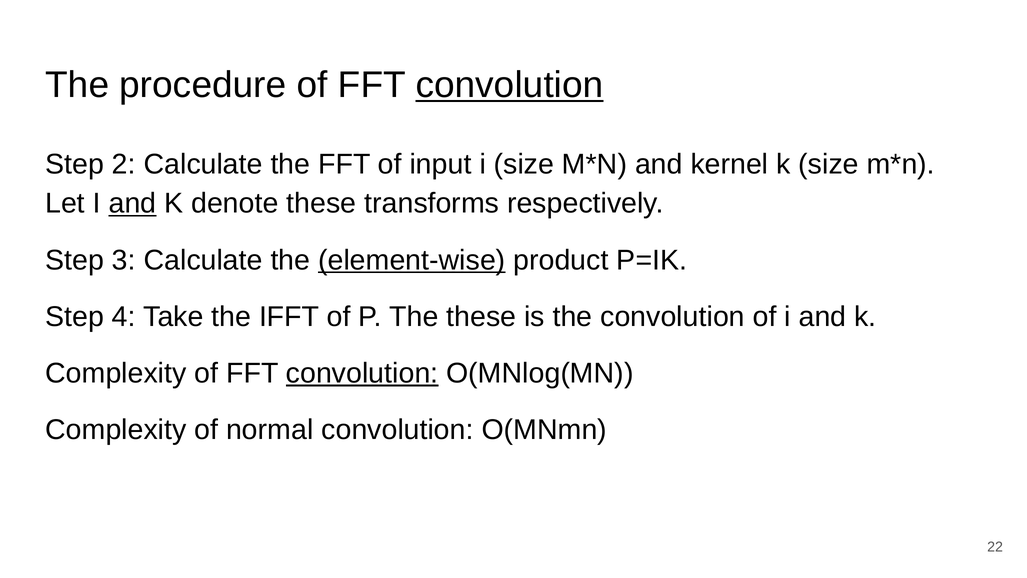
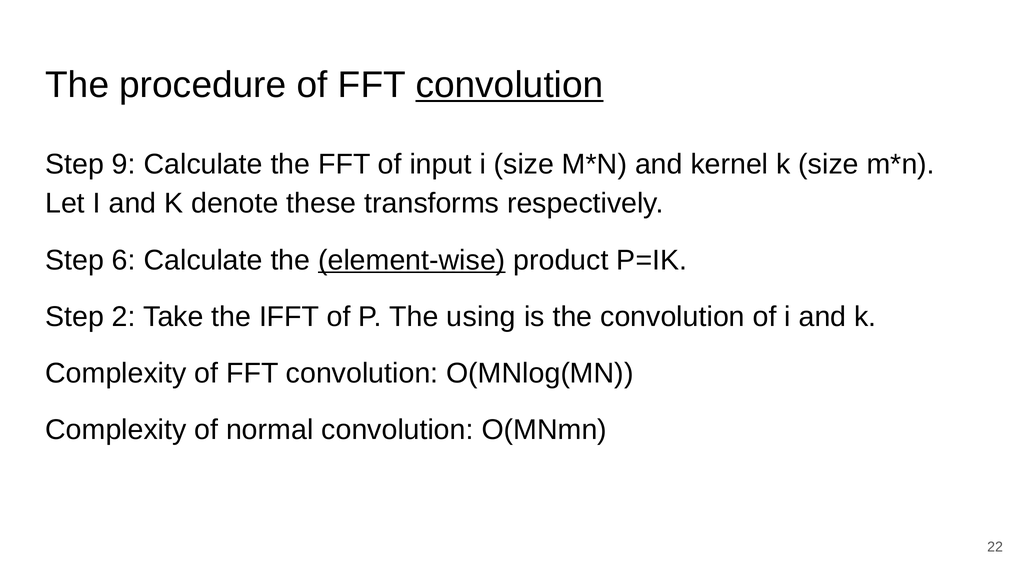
2: 2 -> 9 (124, 164)
and underline: present -> none (133, 203)
3: 3 -> 6 (124, 260)
4: 4 -> 2 (124, 316)
The these: these -> using (481, 316)
convolution underline: present -> none (362, 373)
